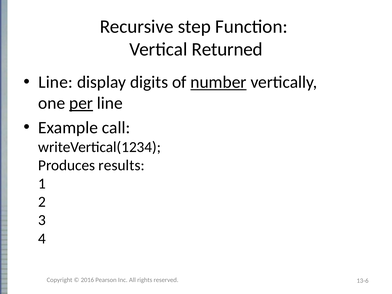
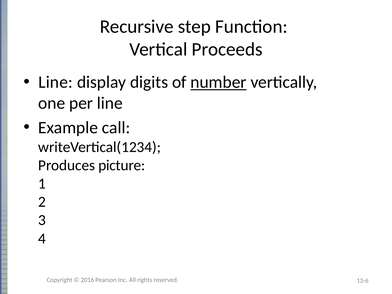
Returned: Returned -> Proceeds (227, 49)
per underline: present -> none (81, 103)
results: results -> picture (122, 165)
